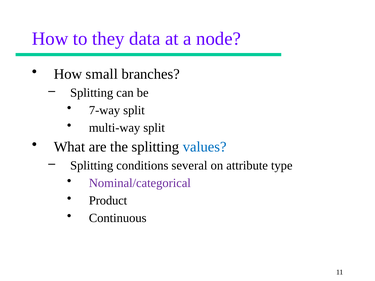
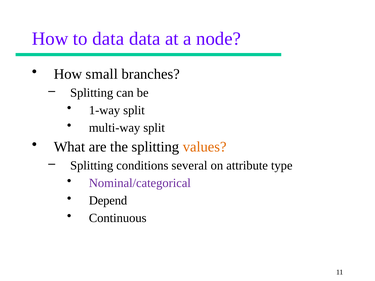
to they: they -> data (108, 39)
7-way: 7-way -> 1-way (105, 110)
values colour: blue -> orange (205, 147)
Product: Product -> Depend (108, 201)
